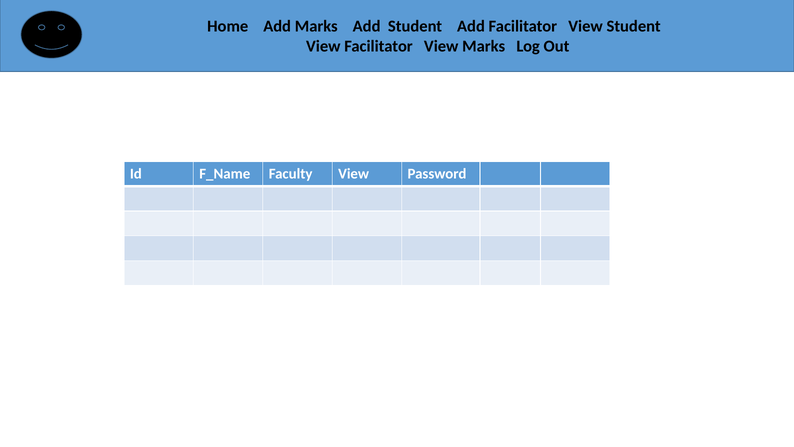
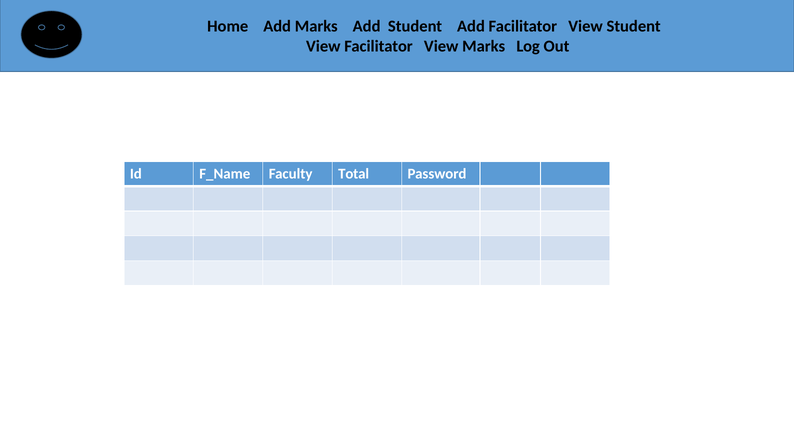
Faculty View: View -> Total (354, 174)
